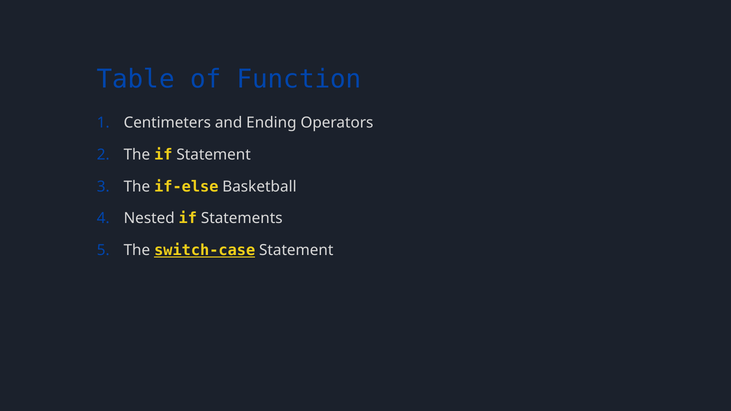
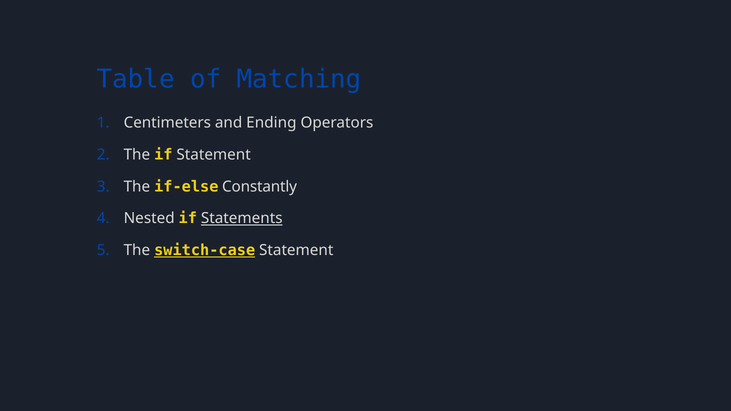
Function: Function -> Matching (299, 79)
Basketball: Basketball -> Constantly (260, 187)
Statements underline: none -> present (242, 219)
